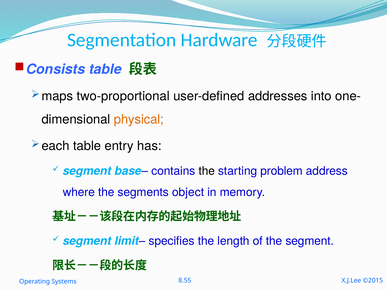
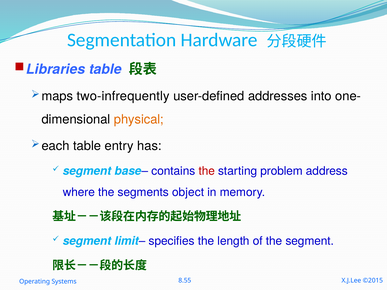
Consists: Consists -> Libraries (56, 69)
two-proportional: two-proportional -> two-infrequently (123, 96)
the colour: black -> red (207, 171)
